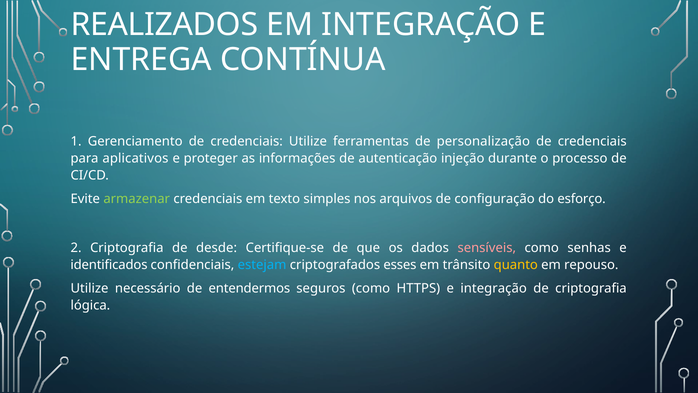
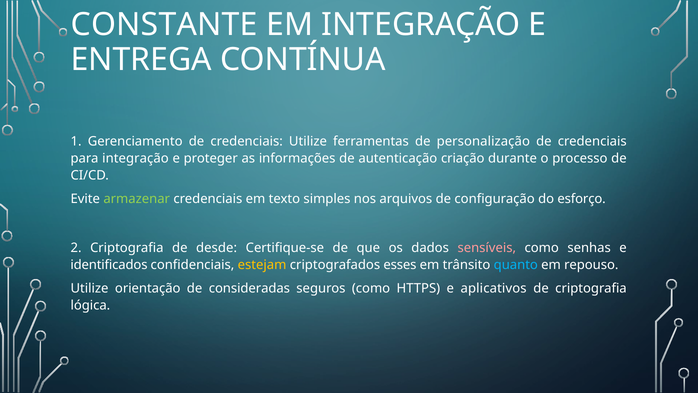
REALIZADOS: REALIZADOS -> CONSTANTE (164, 25)
para aplicativos: aplicativos -> integração (135, 158)
injeção: injeção -> criação (463, 158)
estejam colour: light blue -> yellow (262, 265)
quanto colour: yellow -> light blue (516, 265)
necessário: necessário -> orientação (148, 288)
entendermos: entendermos -> consideradas (249, 288)
e integração: integração -> aplicativos (494, 288)
